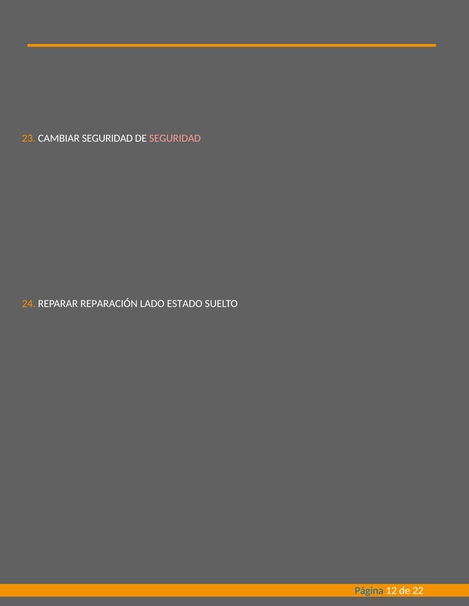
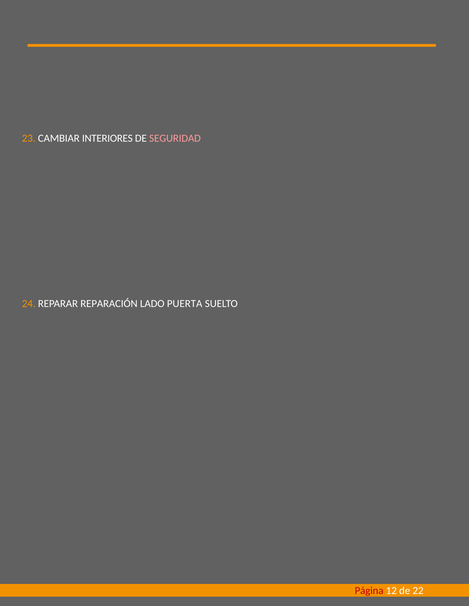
CAMBIAR SEGURIDAD: SEGURIDAD -> INTERIORES (107, 139)
ESTADO: ESTADO -> PUERTA (185, 304)
Página colour: blue -> red (369, 592)
